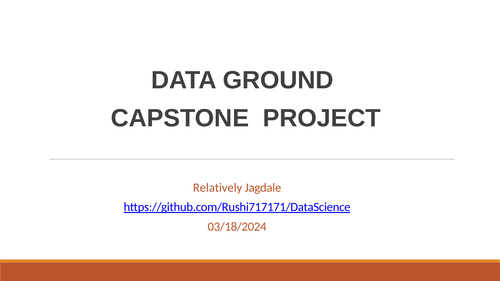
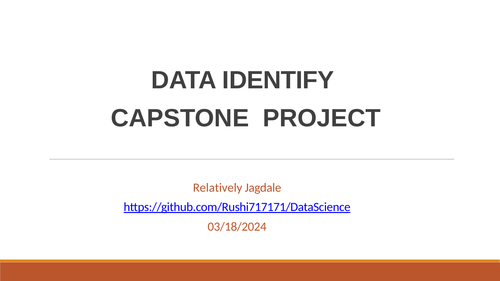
GROUND: GROUND -> IDENTIFY (278, 80)
